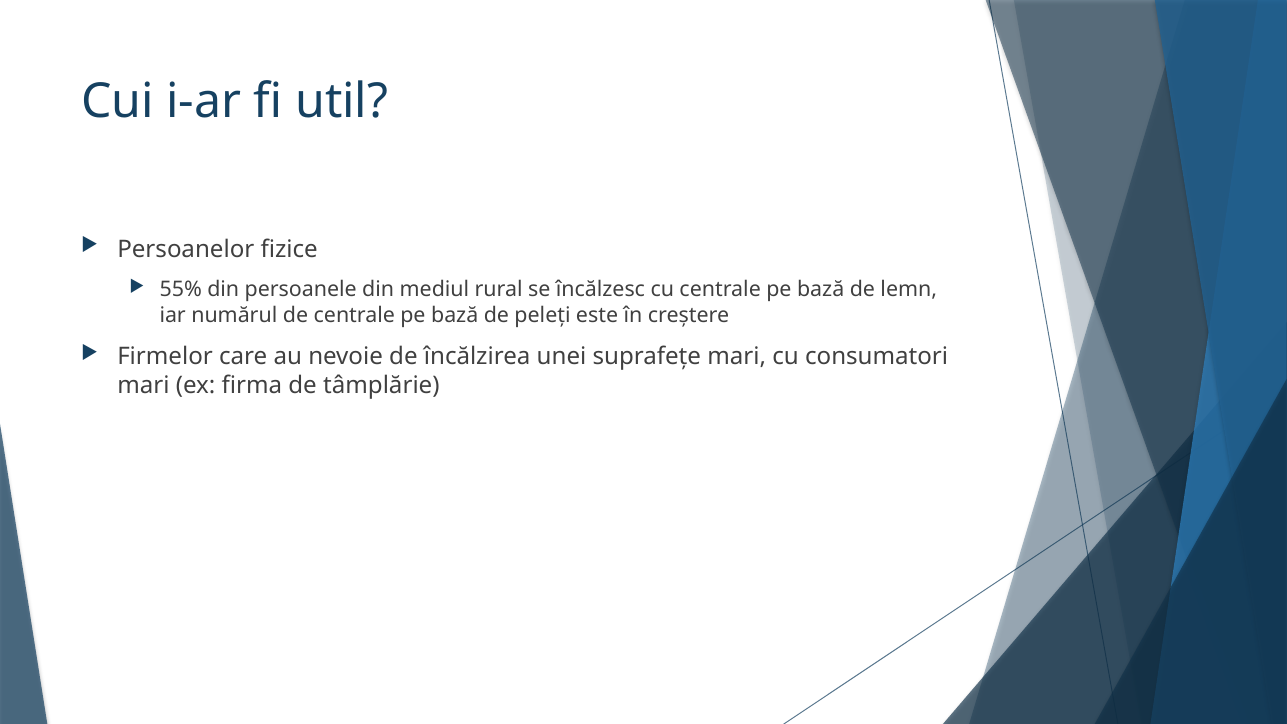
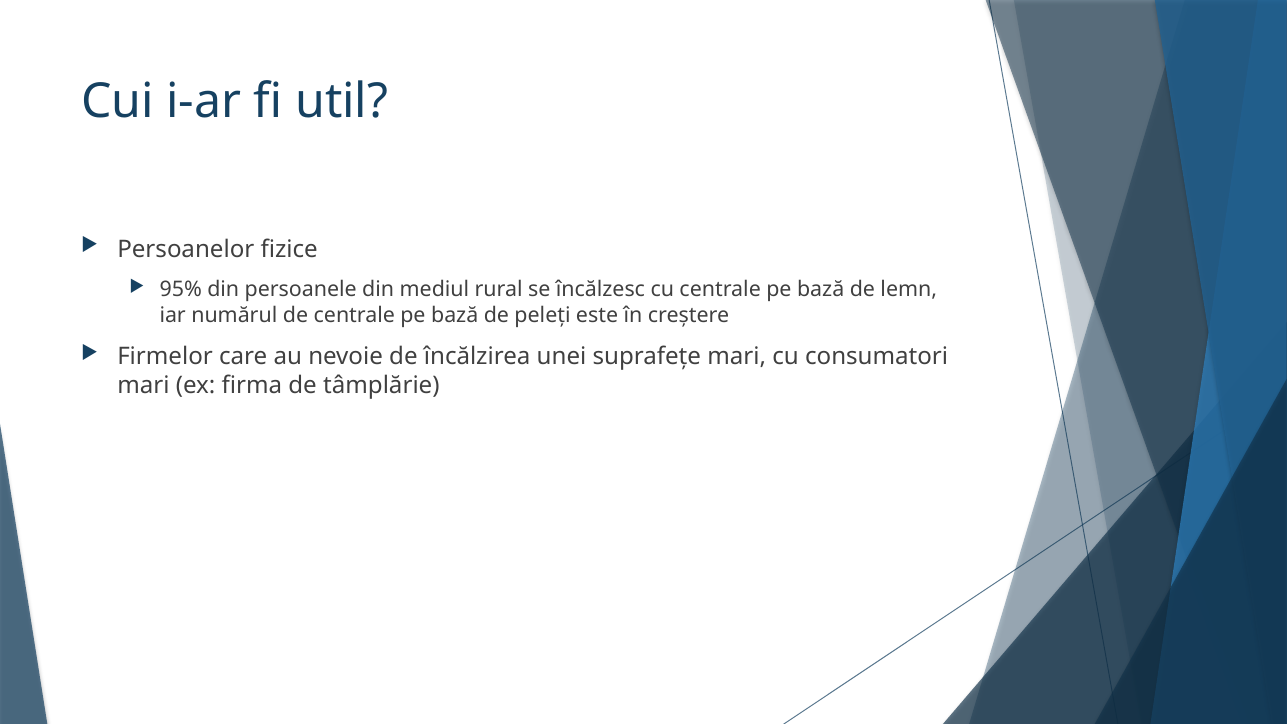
55%: 55% -> 95% (181, 290)
